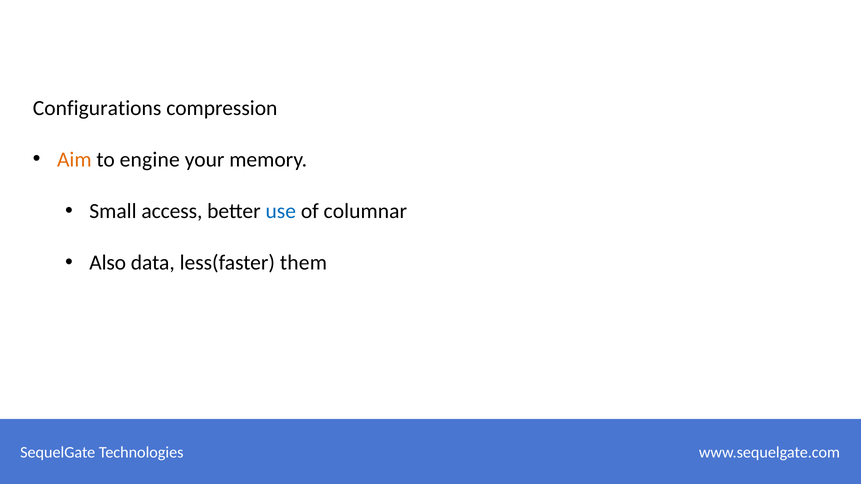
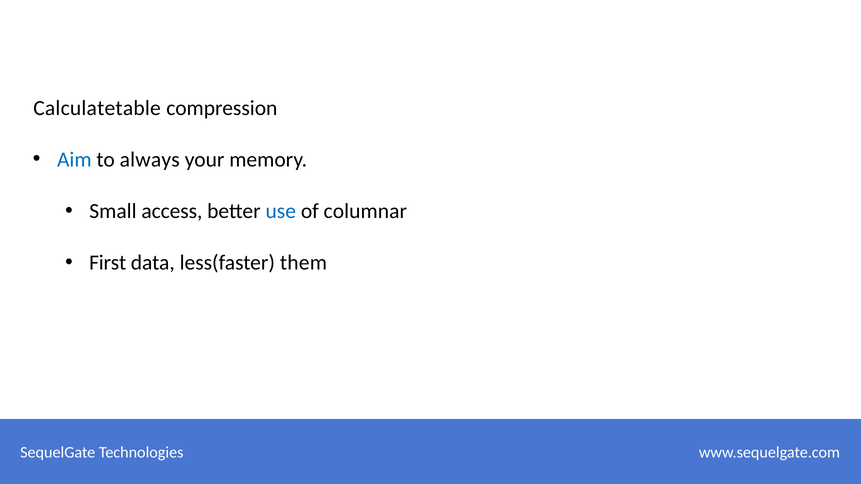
Configurations: Configurations -> Calculatetable (97, 108)
Aim colour: orange -> blue (74, 160)
engine: engine -> always (150, 160)
Also: Also -> First (108, 263)
